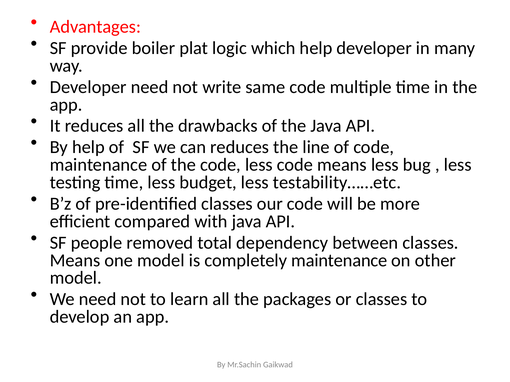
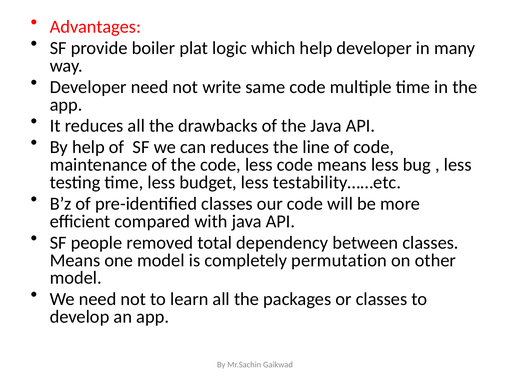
completely maintenance: maintenance -> permutation (339, 261)
